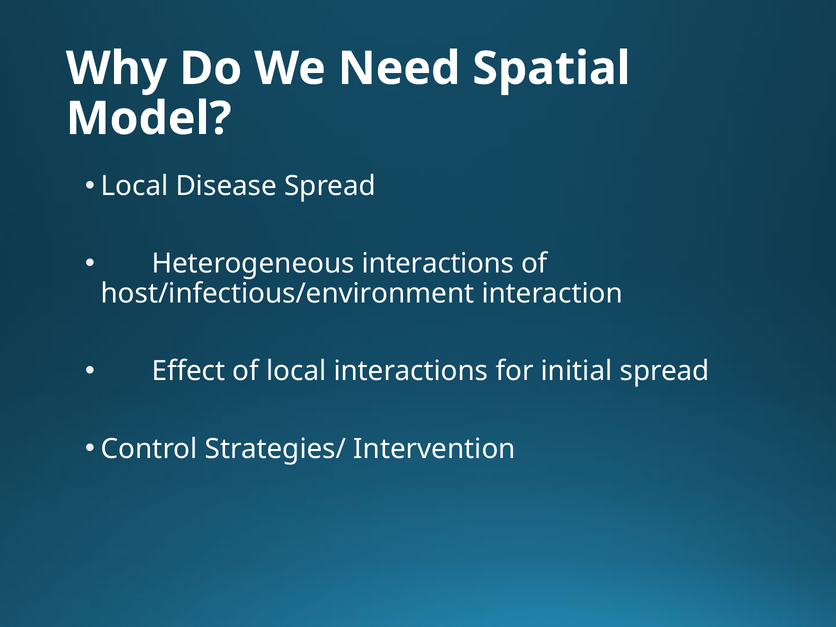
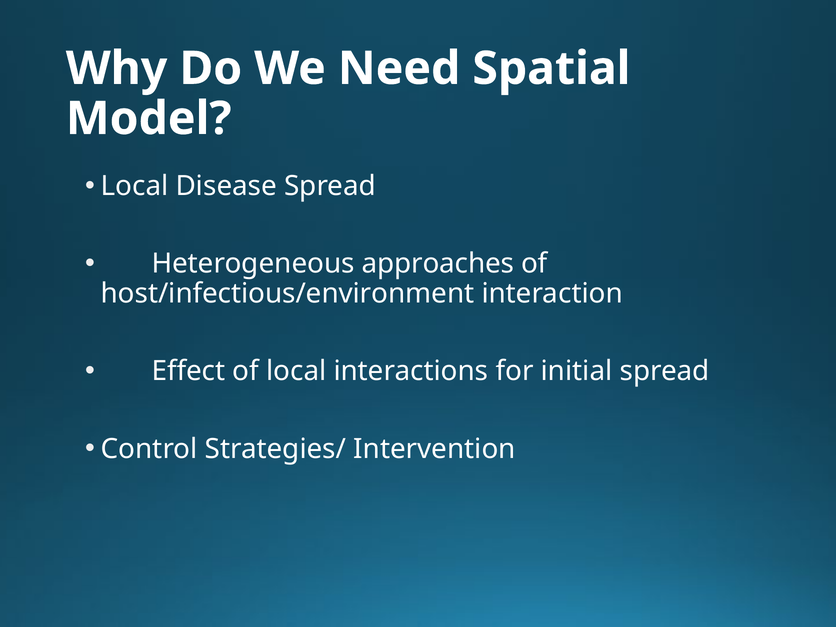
Heterogeneous interactions: interactions -> approaches (438, 264)
